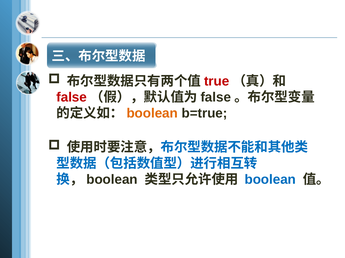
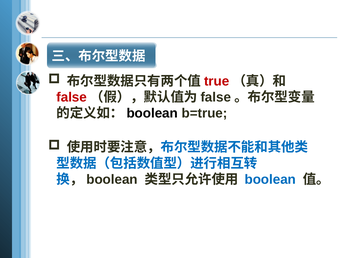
boolean colour: orange -> black (152, 114)
